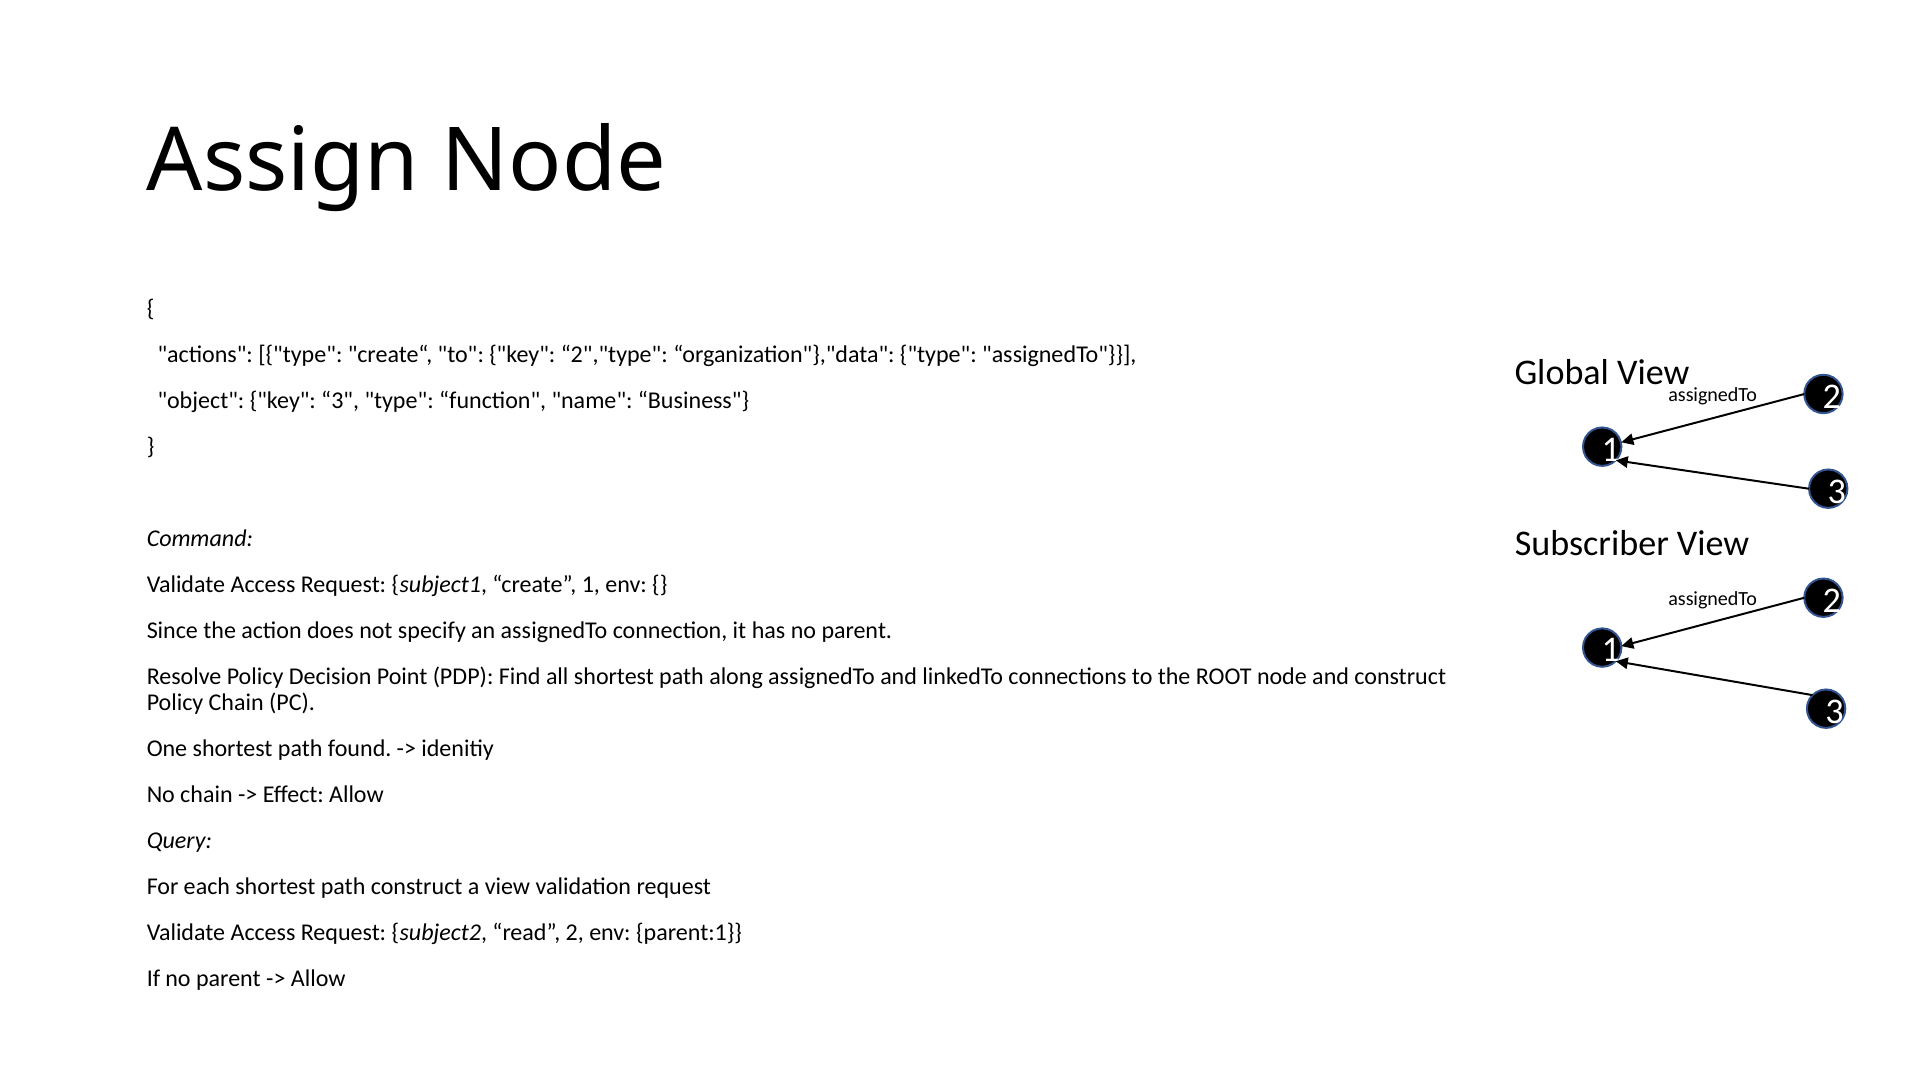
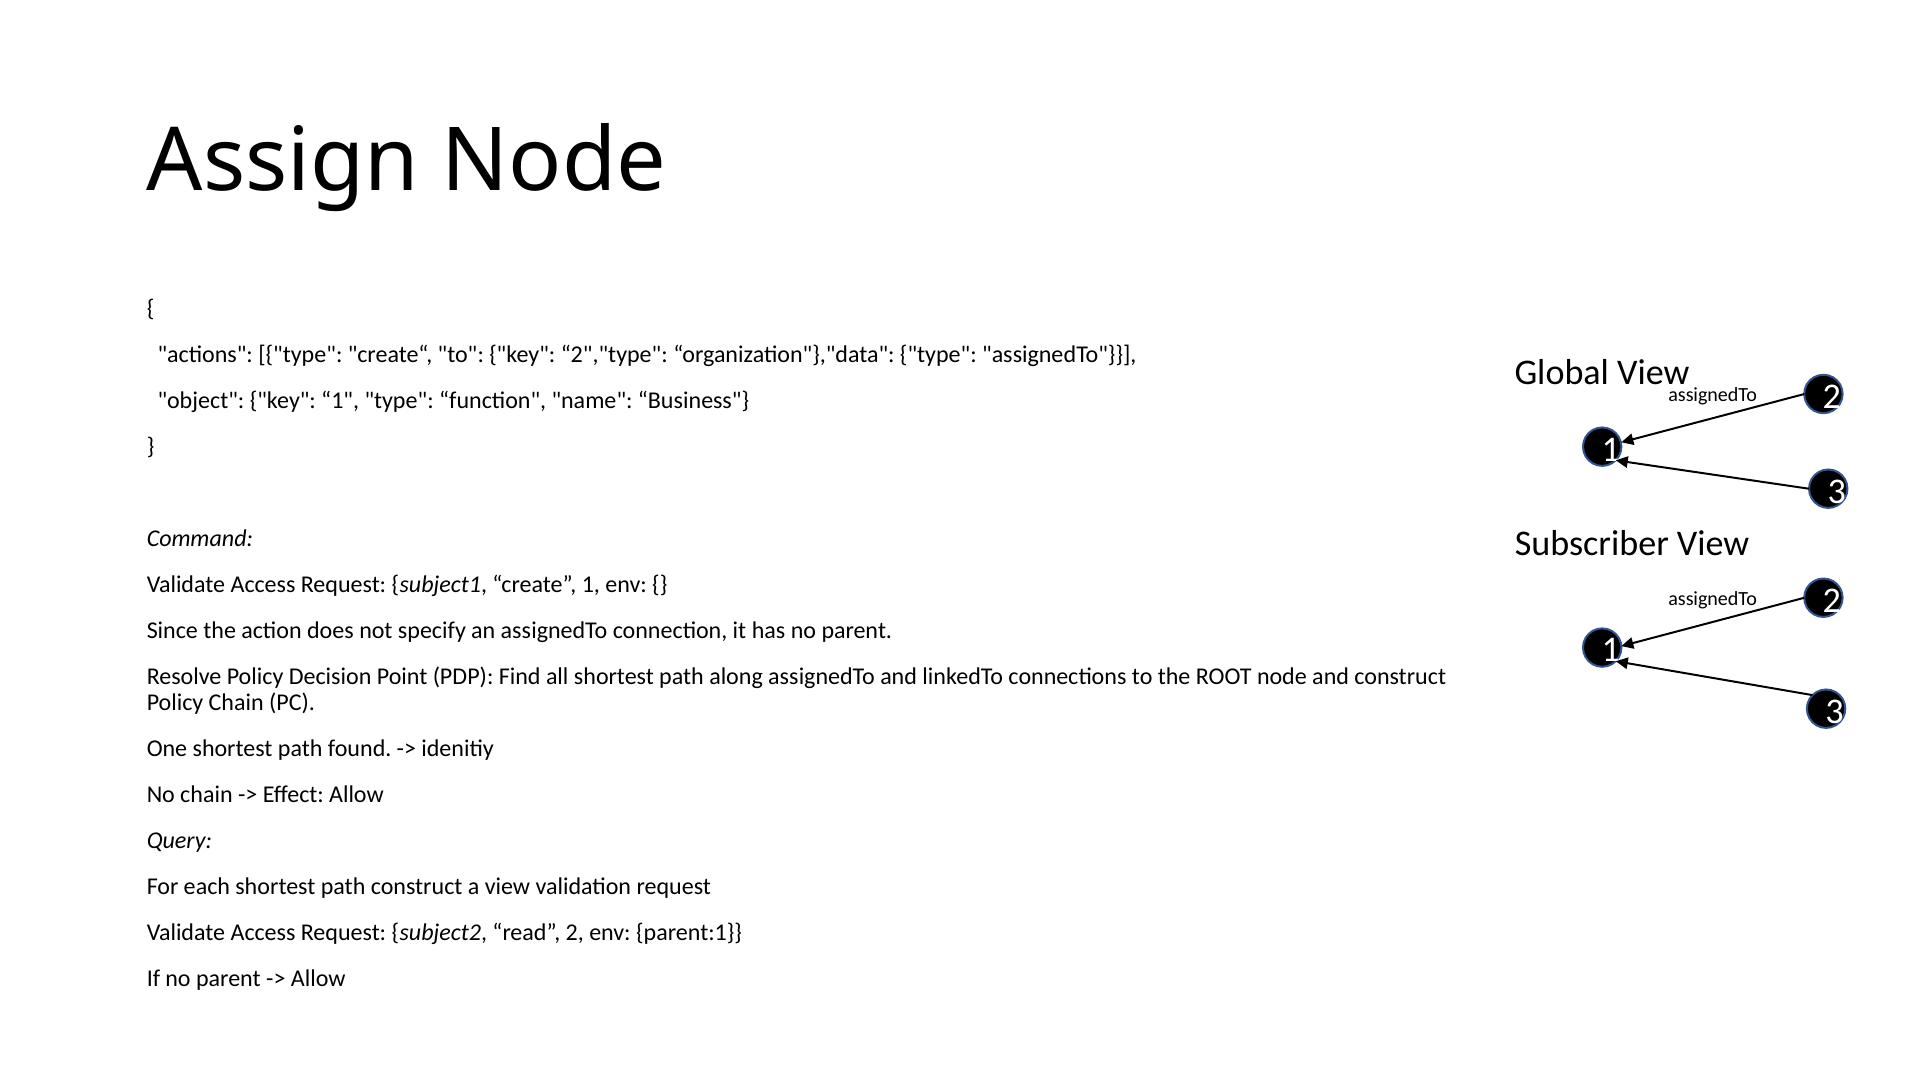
key 3: 3 -> 1 (340, 400)
